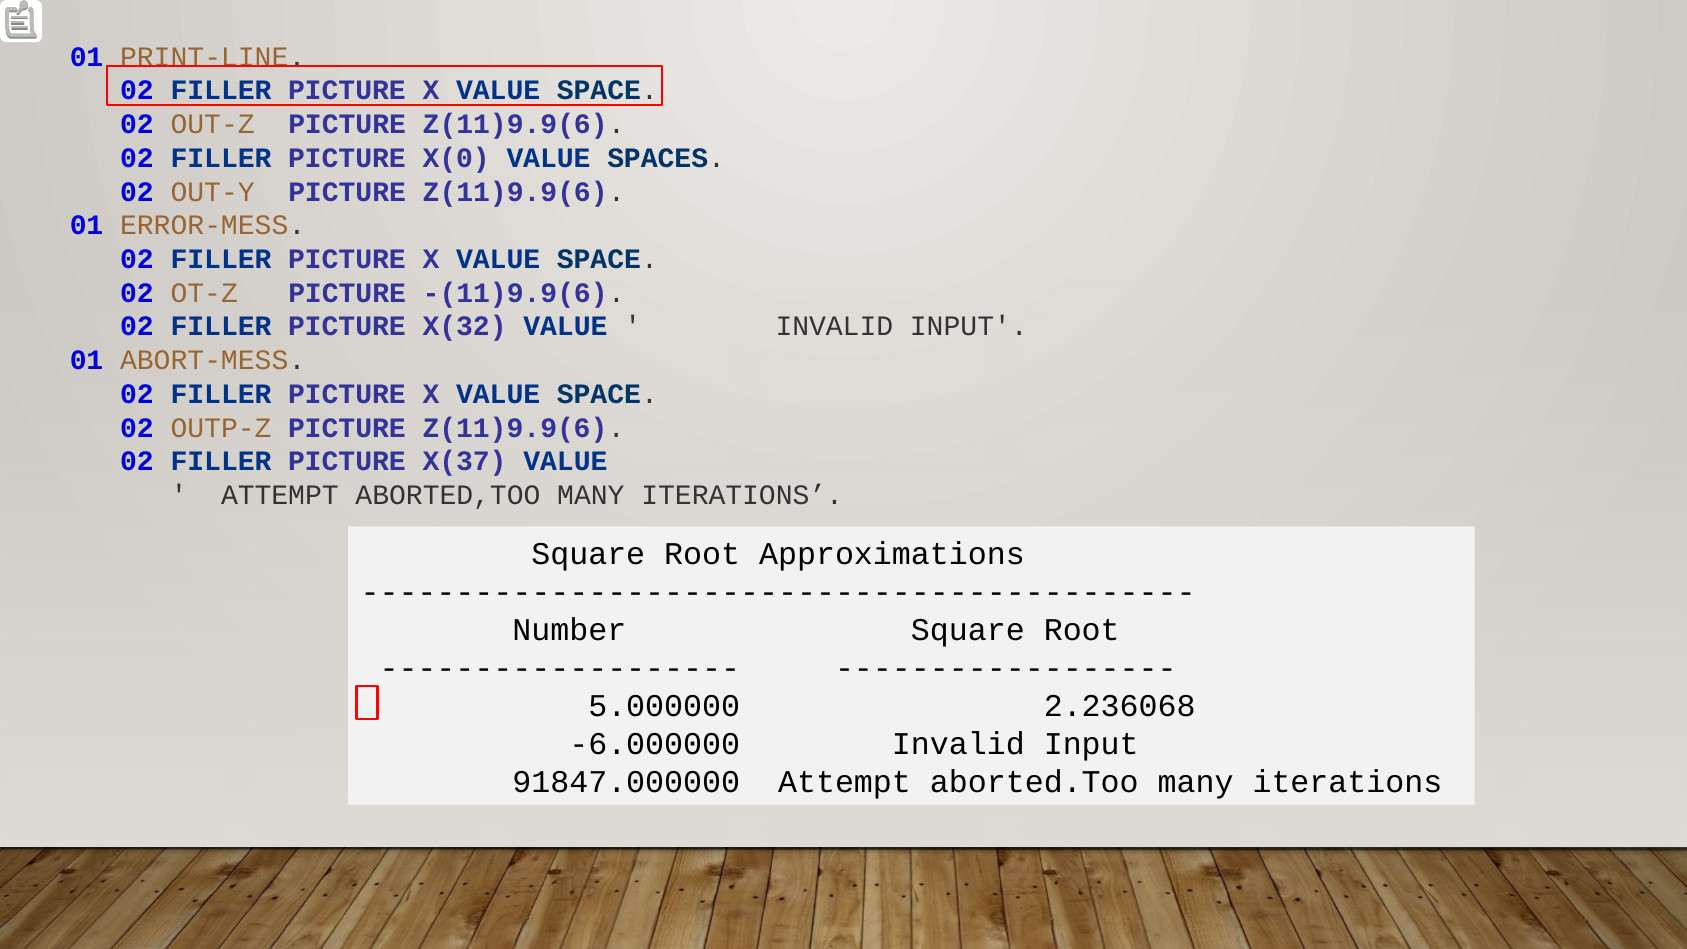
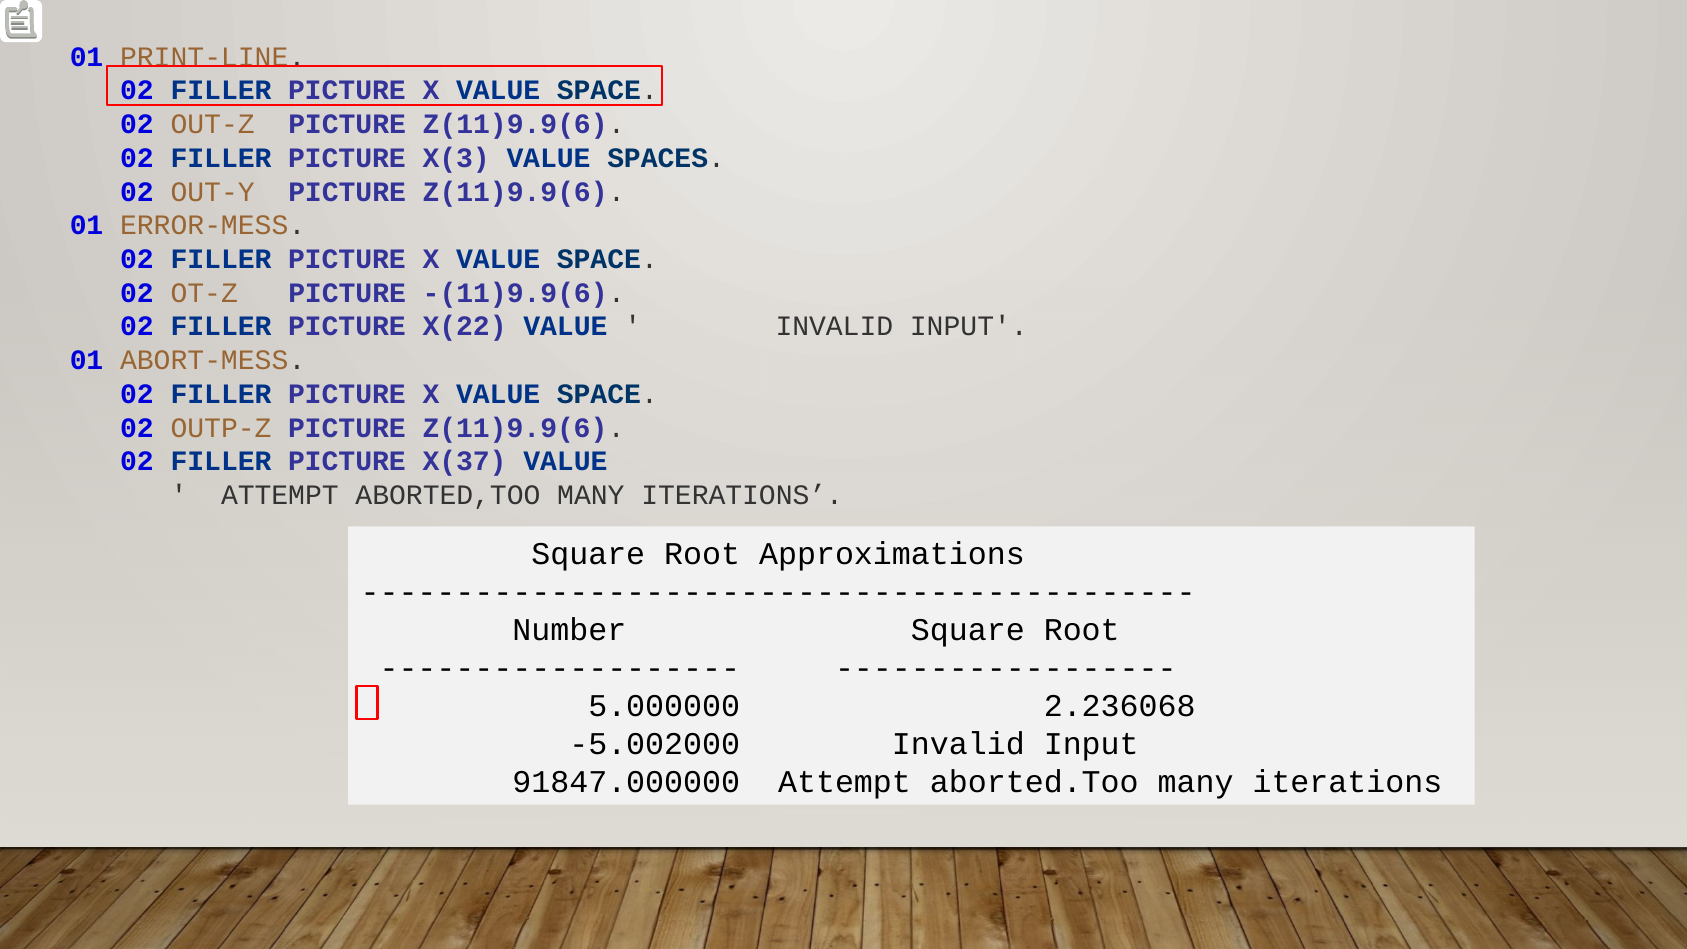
X(0: X(0 -> X(3 (456, 158)
X(32: X(32 -> X(22 (465, 327)
-6.000000: -6.000000 -> -5.002000 (655, 744)
